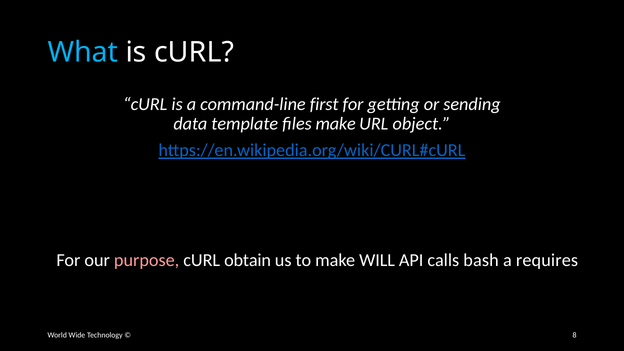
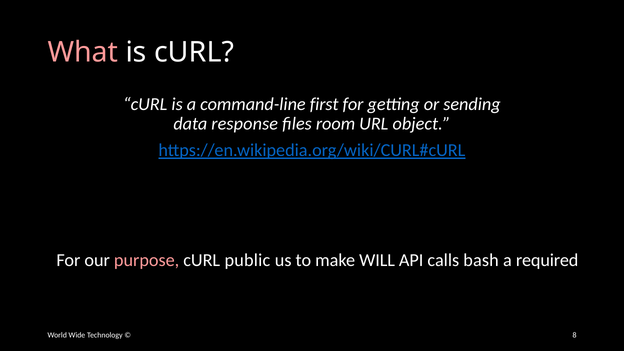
What colour: light blue -> pink (83, 52)
template: template -> response (245, 124)
files make: make -> room (336, 124)
obtain: obtain -> public (247, 260)
requires: requires -> required (547, 260)
